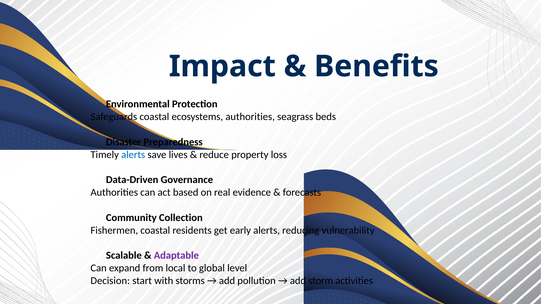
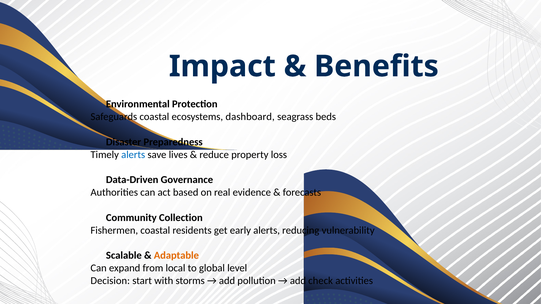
ecosystems authorities: authorities -> dashboard (250, 117)
Adaptable colour: purple -> orange (176, 256)
storm: storm -> check (321, 281)
